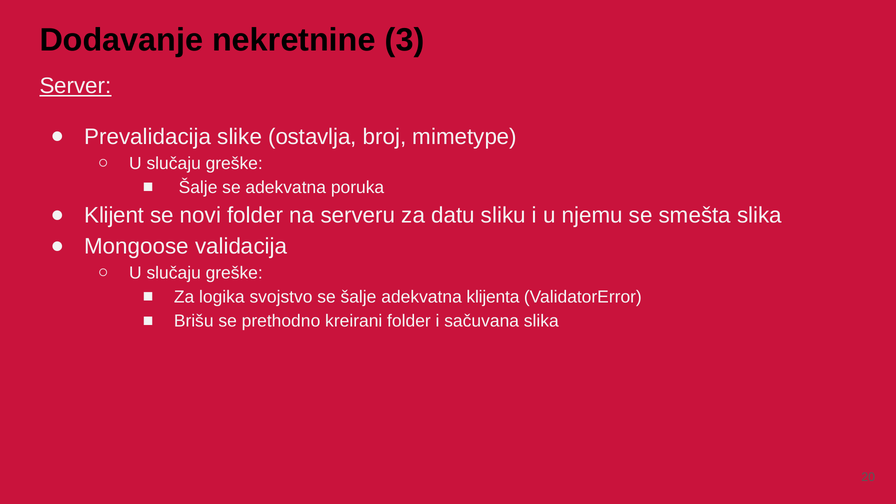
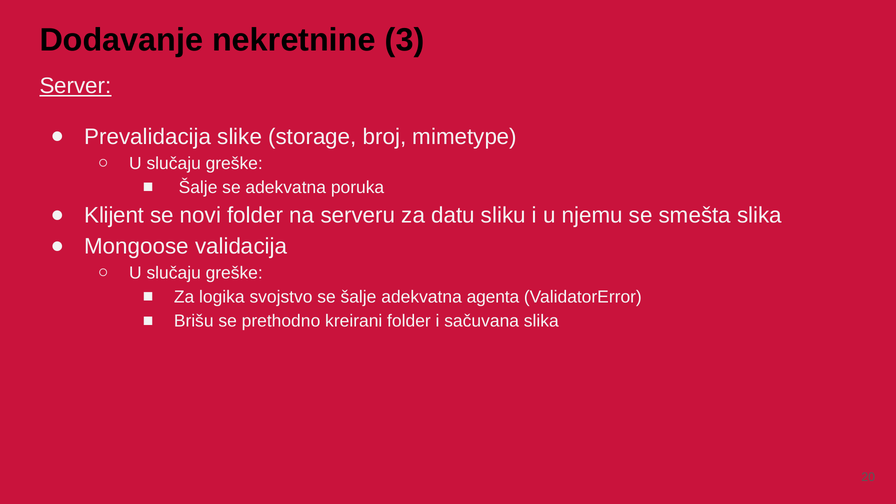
ostavlja: ostavlja -> storage (312, 137)
klijenta: klijenta -> agenta (493, 297)
